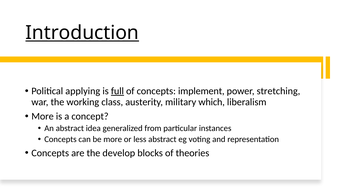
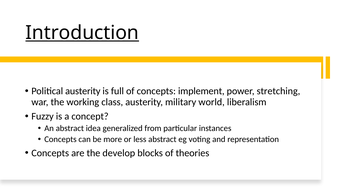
Political applying: applying -> austerity (83, 91)
full underline: present -> none (117, 91)
which: which -> world (212, 102)
More: More -> Fuzzy (43, 116)
